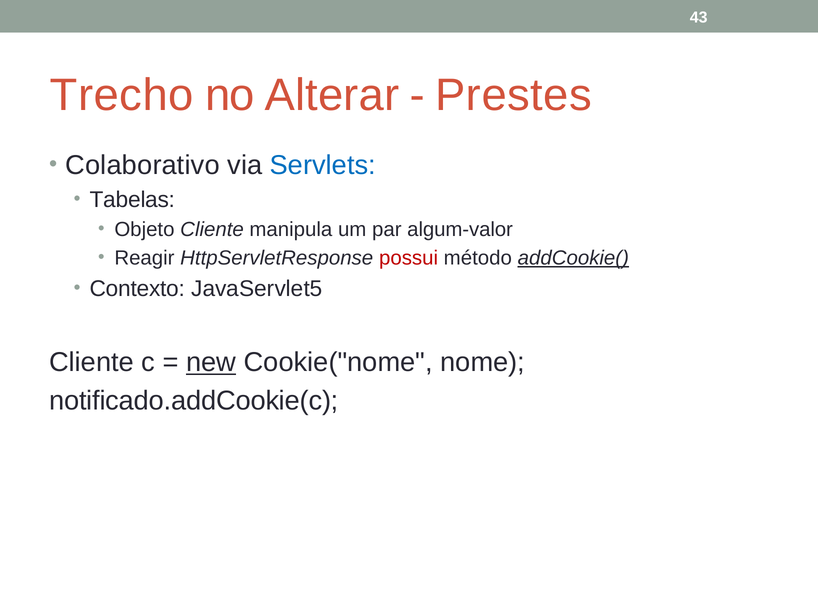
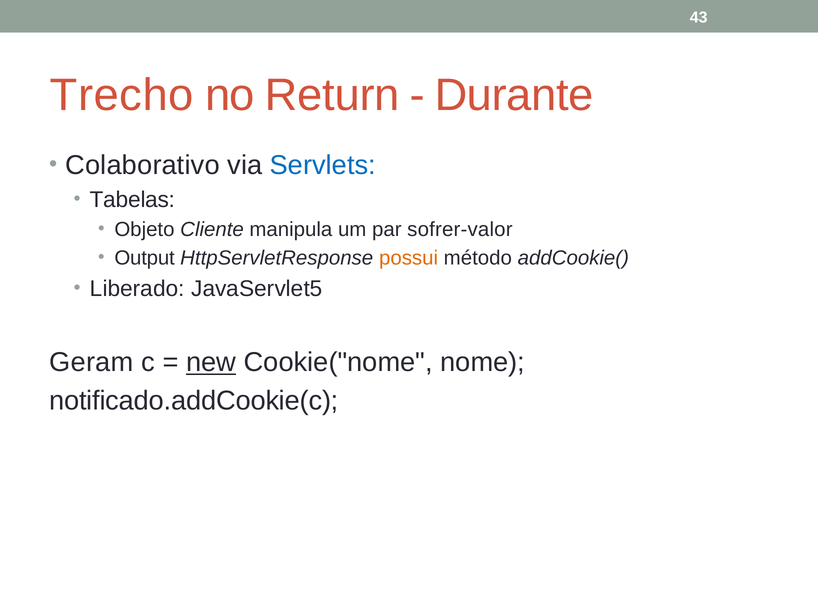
Alterar: Alterar -> Return (332, 95)
Prestes: Prestes -> Durante (514, 95)
algum-valor: algum-valor -> sofrer-valor (460, 230)
Reagir: Reagir -> Output (145, 258)
possui colour: red -> orange (409, 258)
addCookie( underline: present -> none (573, 258)
Contexto: Contexto -> Liberado (137, 289)
Cliente: Cliente -> Geram (91, 363)
